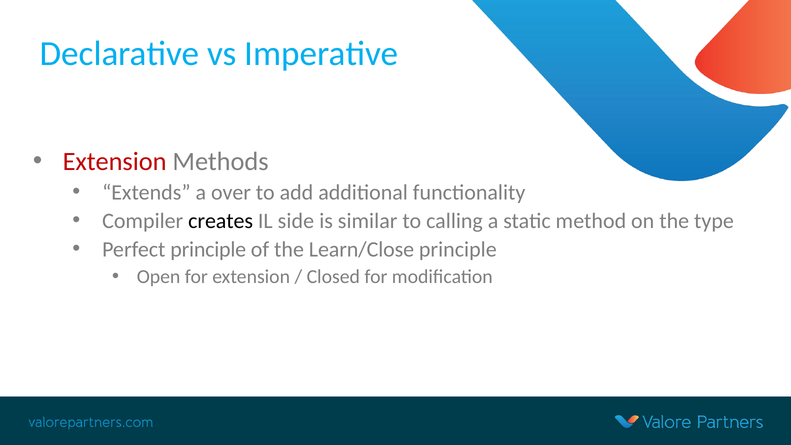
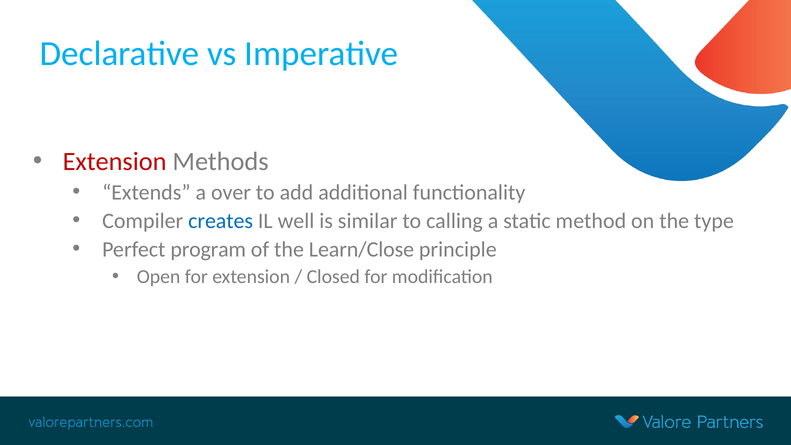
creates colour: black -> blue (221, 221)
side: side -> well (296, 221)
Perfect principle: principle -> program (208, 249)
